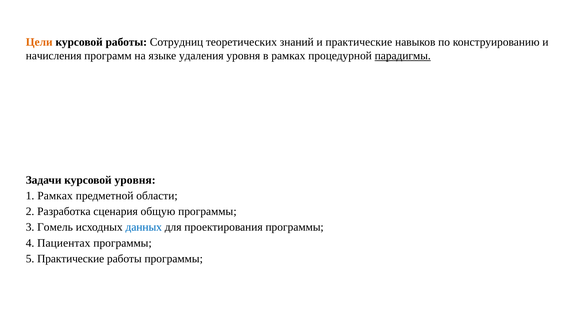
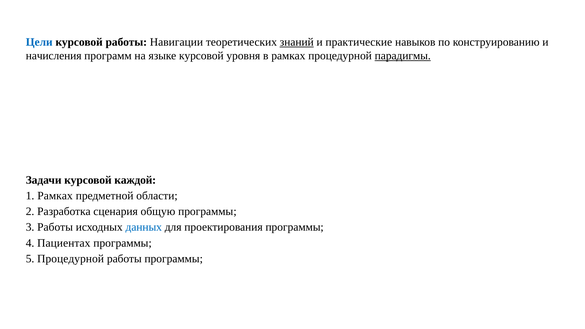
Цели colour: orange -> blue (39, 42)
Сотрудниц: Сотрудниц -> Навигации (176, 42)
знаний underline: none -> present (297, 42)
языке удаления: удаления -> курсовой (201, 56)
курсовой уровня: уровня -> каждой (135, 180)
3 Гомель: Гомель -> Работы (55, 227)
5 Практические: Практические -> Процедурной (71, 259)
